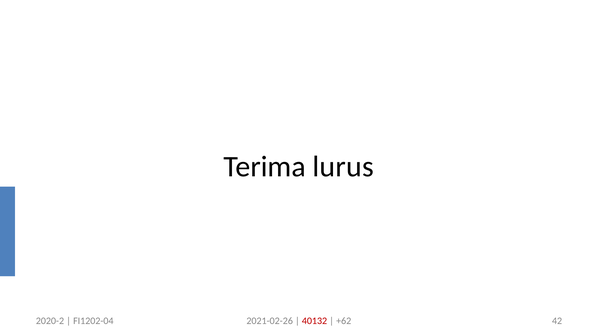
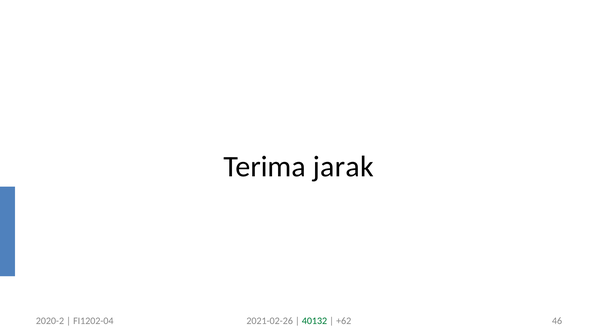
lurus: lurus -> jarak (343, 167)
40132 colour: red -> green (314, 321)
42: 42 -> 46 (557, 321)
